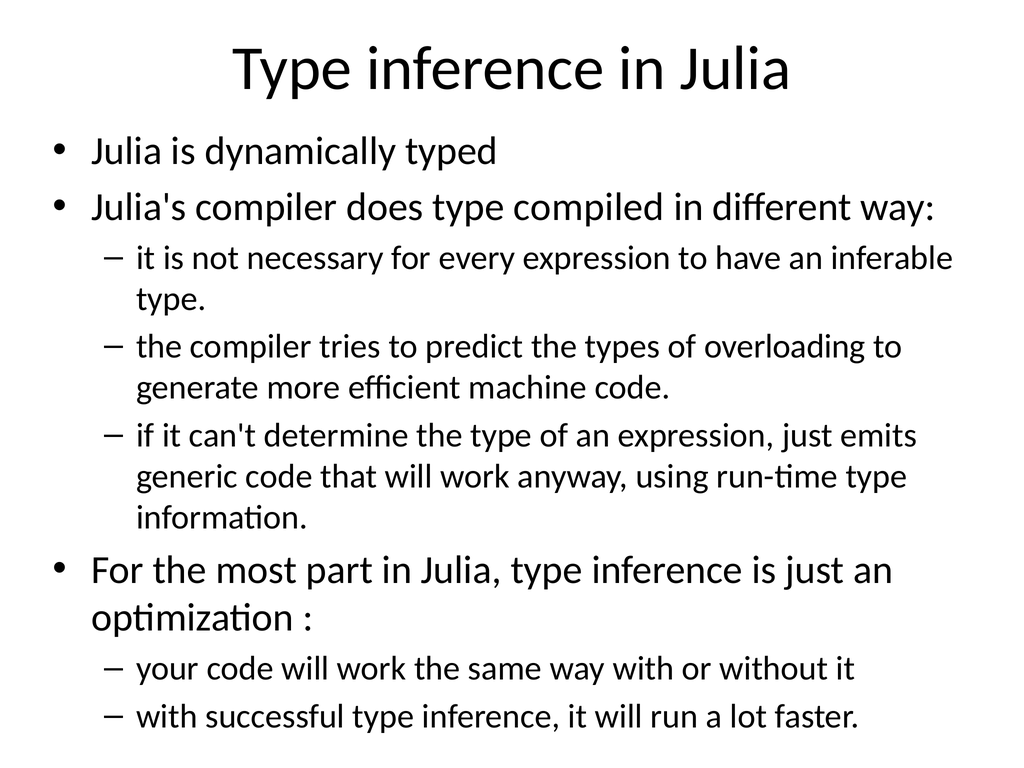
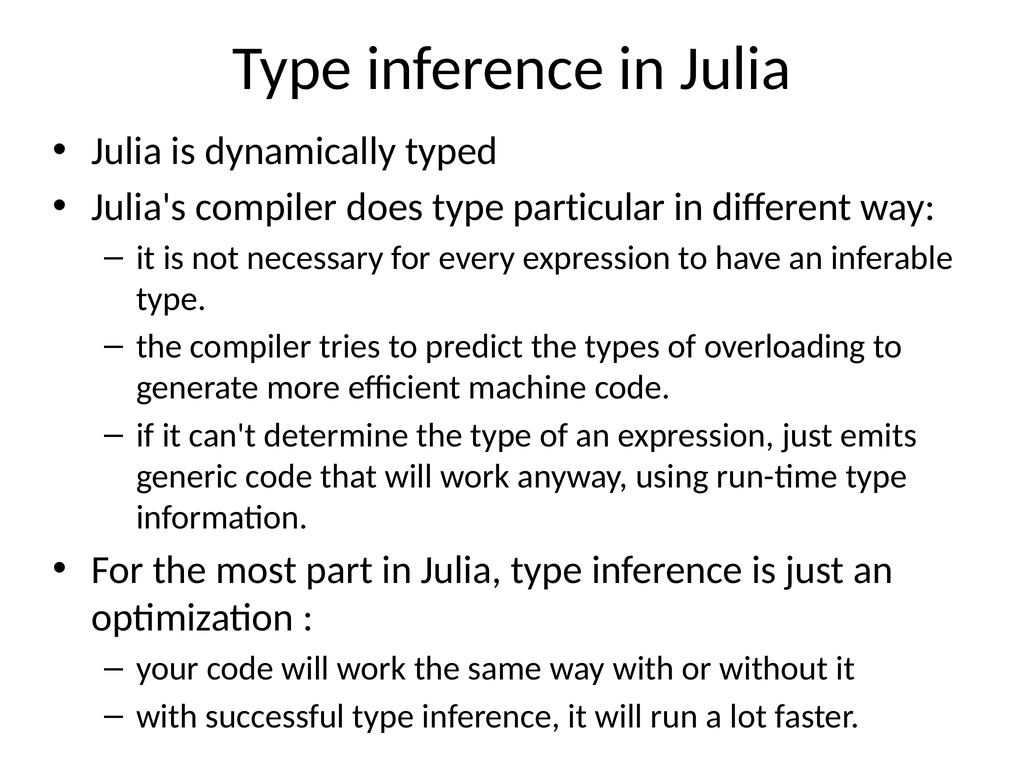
compiled: compiled -> particular (589, 207)
